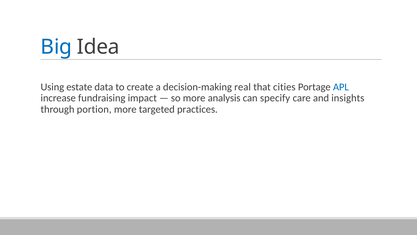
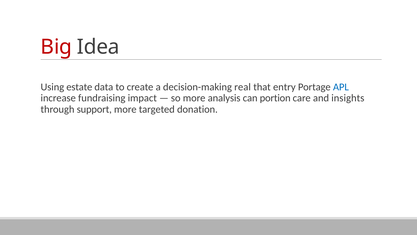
Big colour: blue -> red (56, 47)
cities: cities -> entry (284, 87)
specify: specify -> portion (275, 98)
portion: portion -> support (94, 109)
practices: practices -> donation (197, 109)
